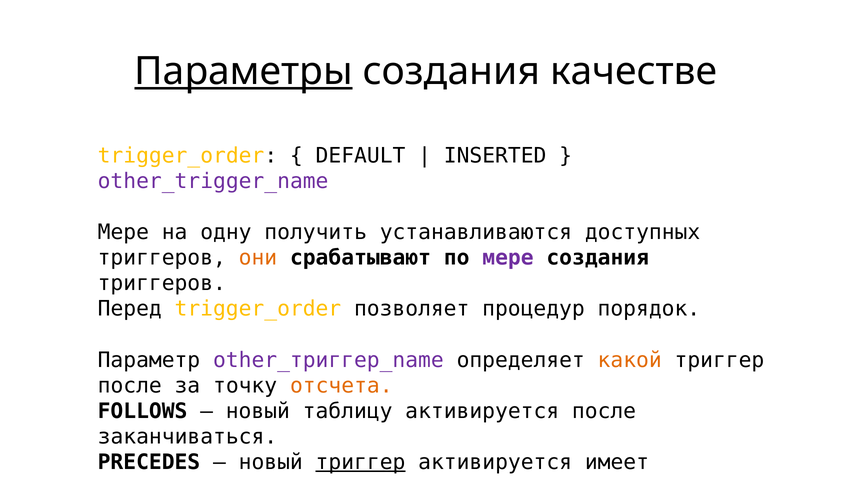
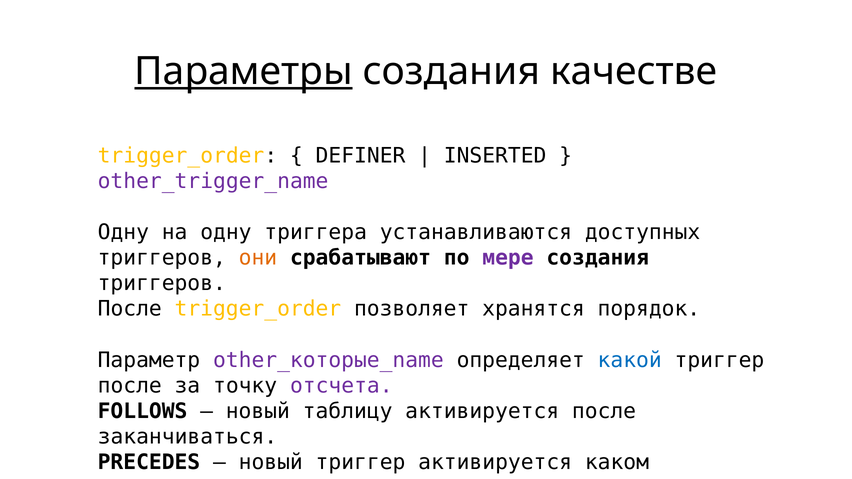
DEFAULT: DEFAULT -> DEFINER (361, 156)
Мере: Мере -> Одну (123, 232)
получить: получить -> триггера (316, 232)
Перед: Перед -> После (130, 309)
процедур: процедур -> хранятся (534, 309)
other_триггер_name: other_триггер_name -> other_которые_name (328, 360)
какой colour: orange -> blue (630, 360)
отсчета colour: orange -> purple (341, 386)
триггер underline: present -> none (361, 462)
имеет: имеет -> каком (617, 462)
